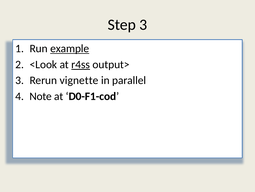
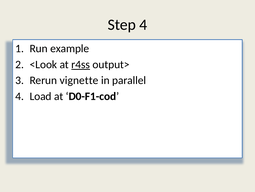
Step 3: 3 -> 4 (143, 25)
example underline: present -> none (70, 48)
Note: Note -> Load (41, 96)
